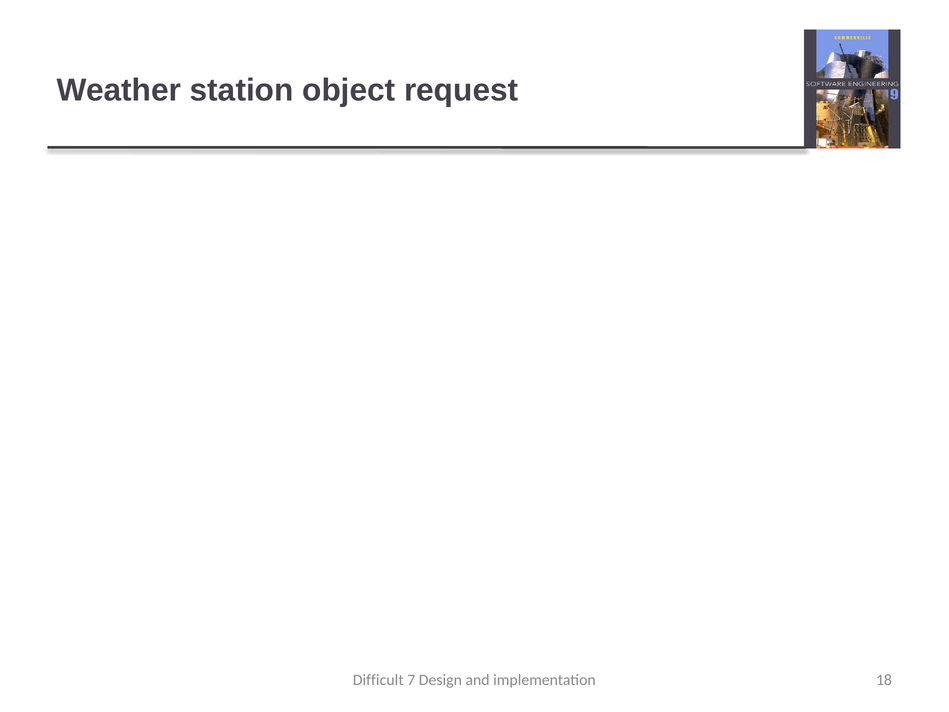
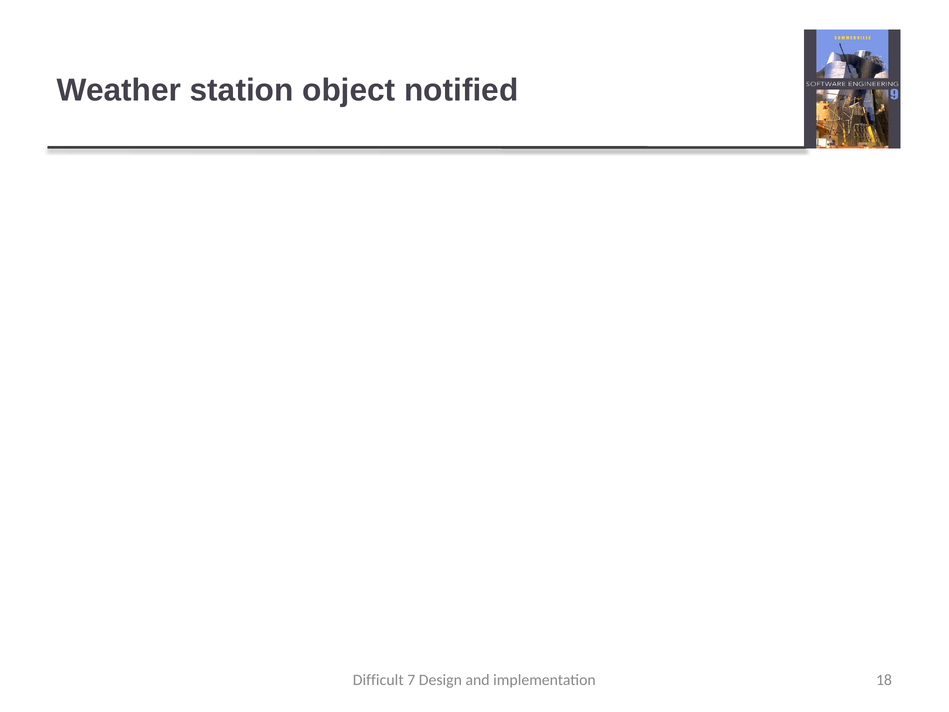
request: request -> notified (461, 90)
